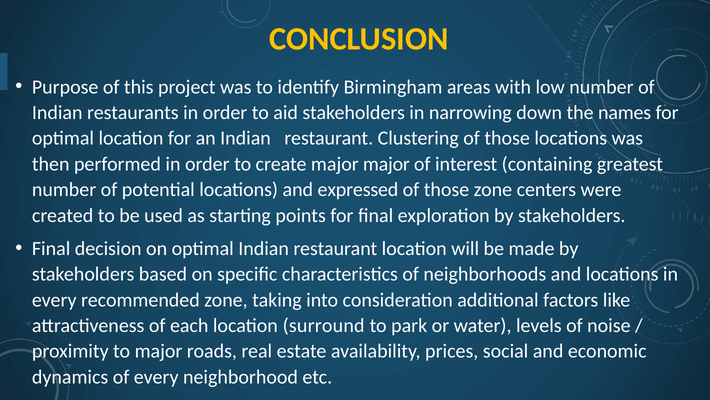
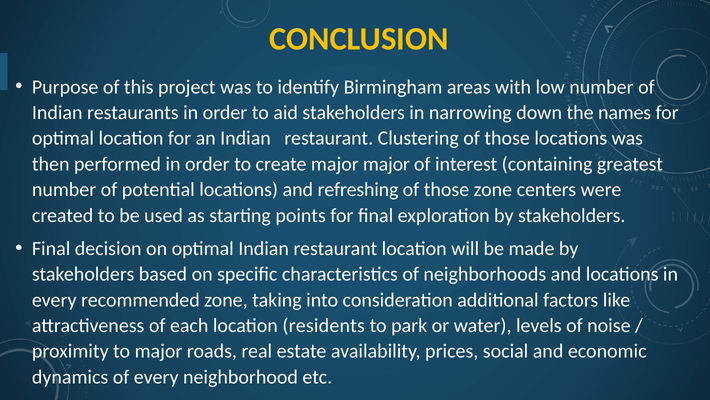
expressed: expressed -> refreshing (358, 189)
surround: surround -> residents (324, 325)
